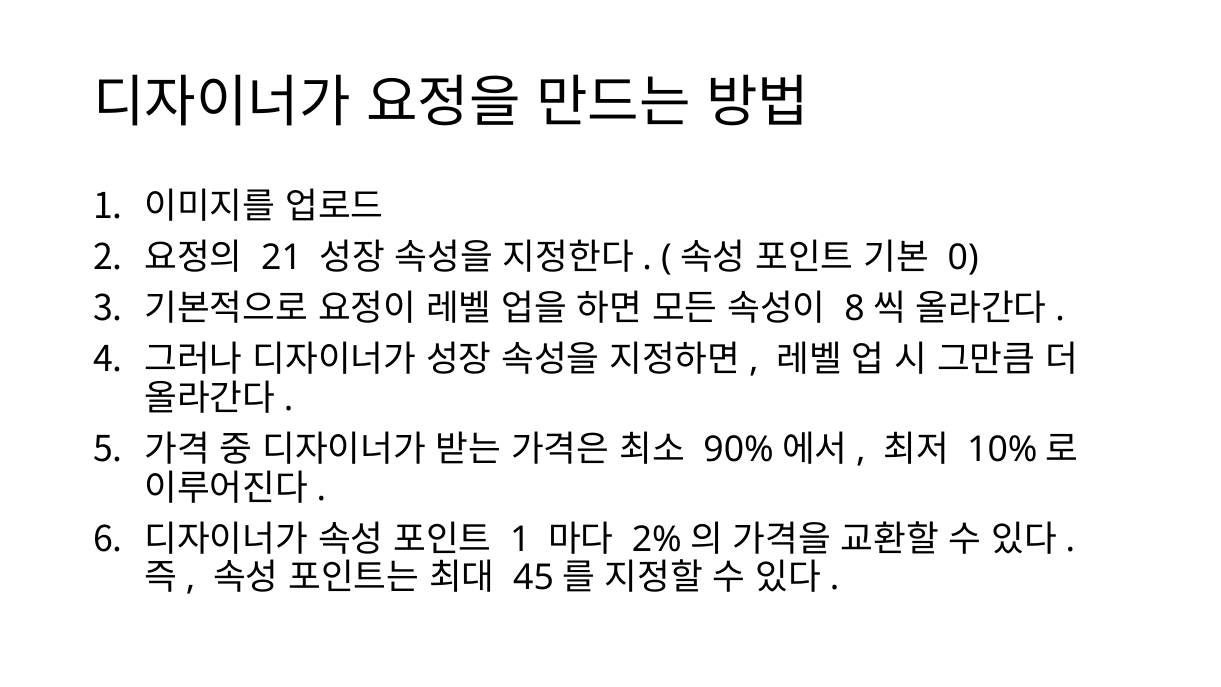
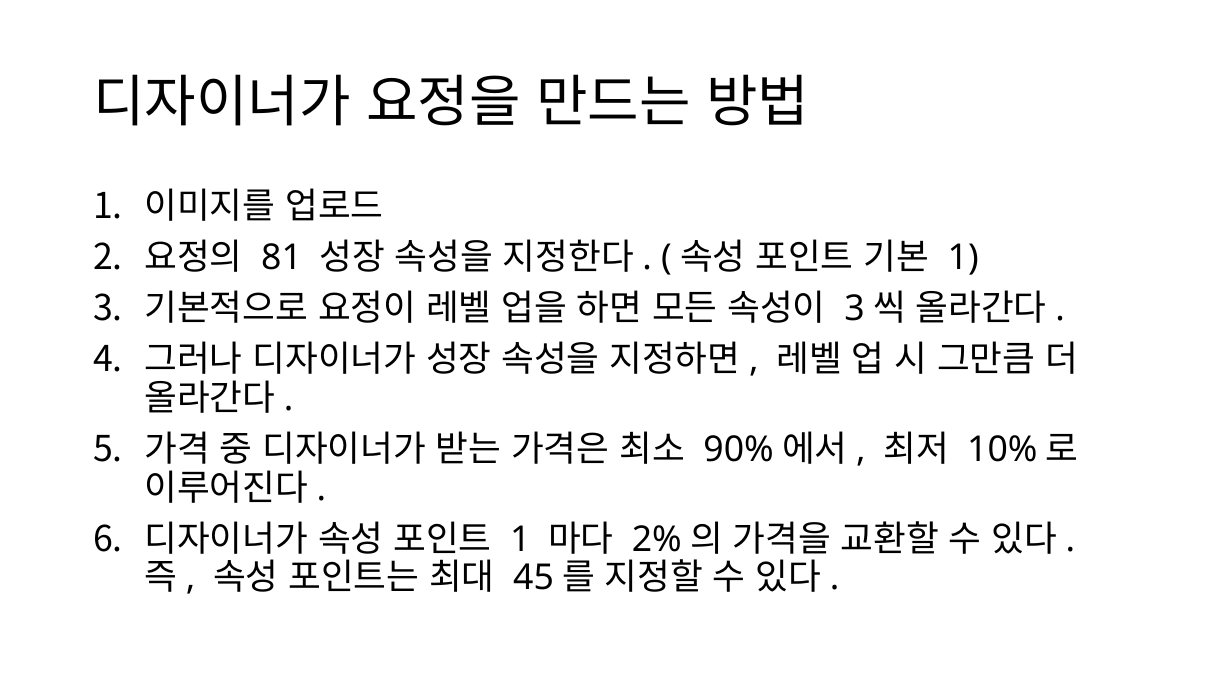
21: 21 -> 81 (282, 258)
0: 0 -> 1 (963, 258)
8: 8 -> 3 (855, 309)
